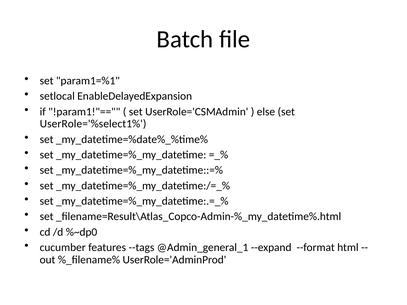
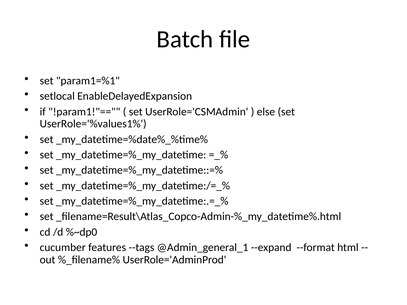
UserRole='%select1%: UserRole='%select1% -> UserRole='%values1% (93, 124)
